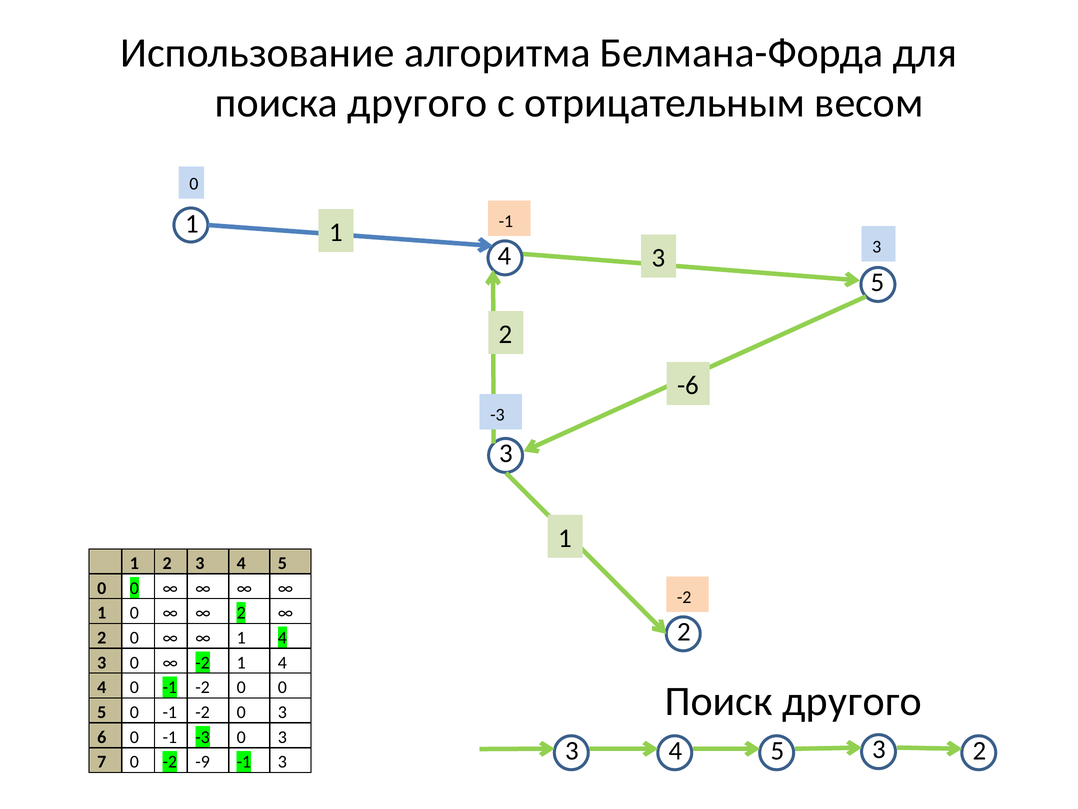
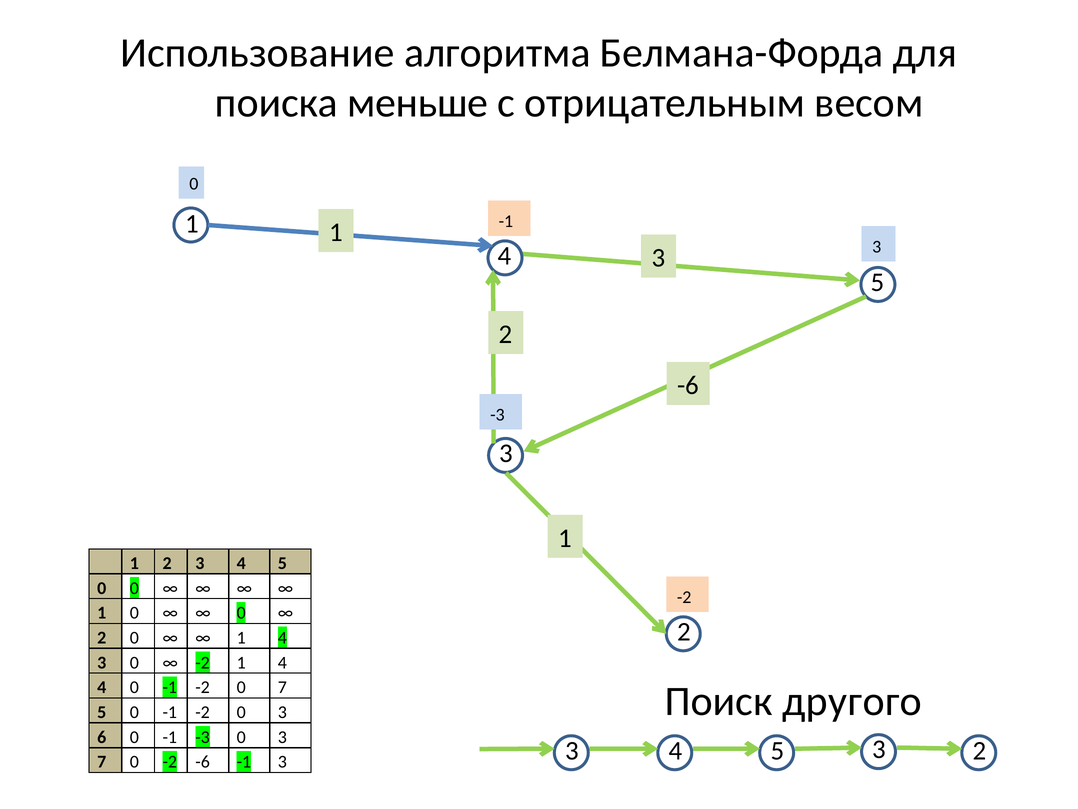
поиска другого: другого -> меньше (418, 103)
2: 2 -> 0 (241, 613)
-2 0 0: 0 -> 7 (282, 687)
-2 -9: -9 -> -6 (203, 762)
